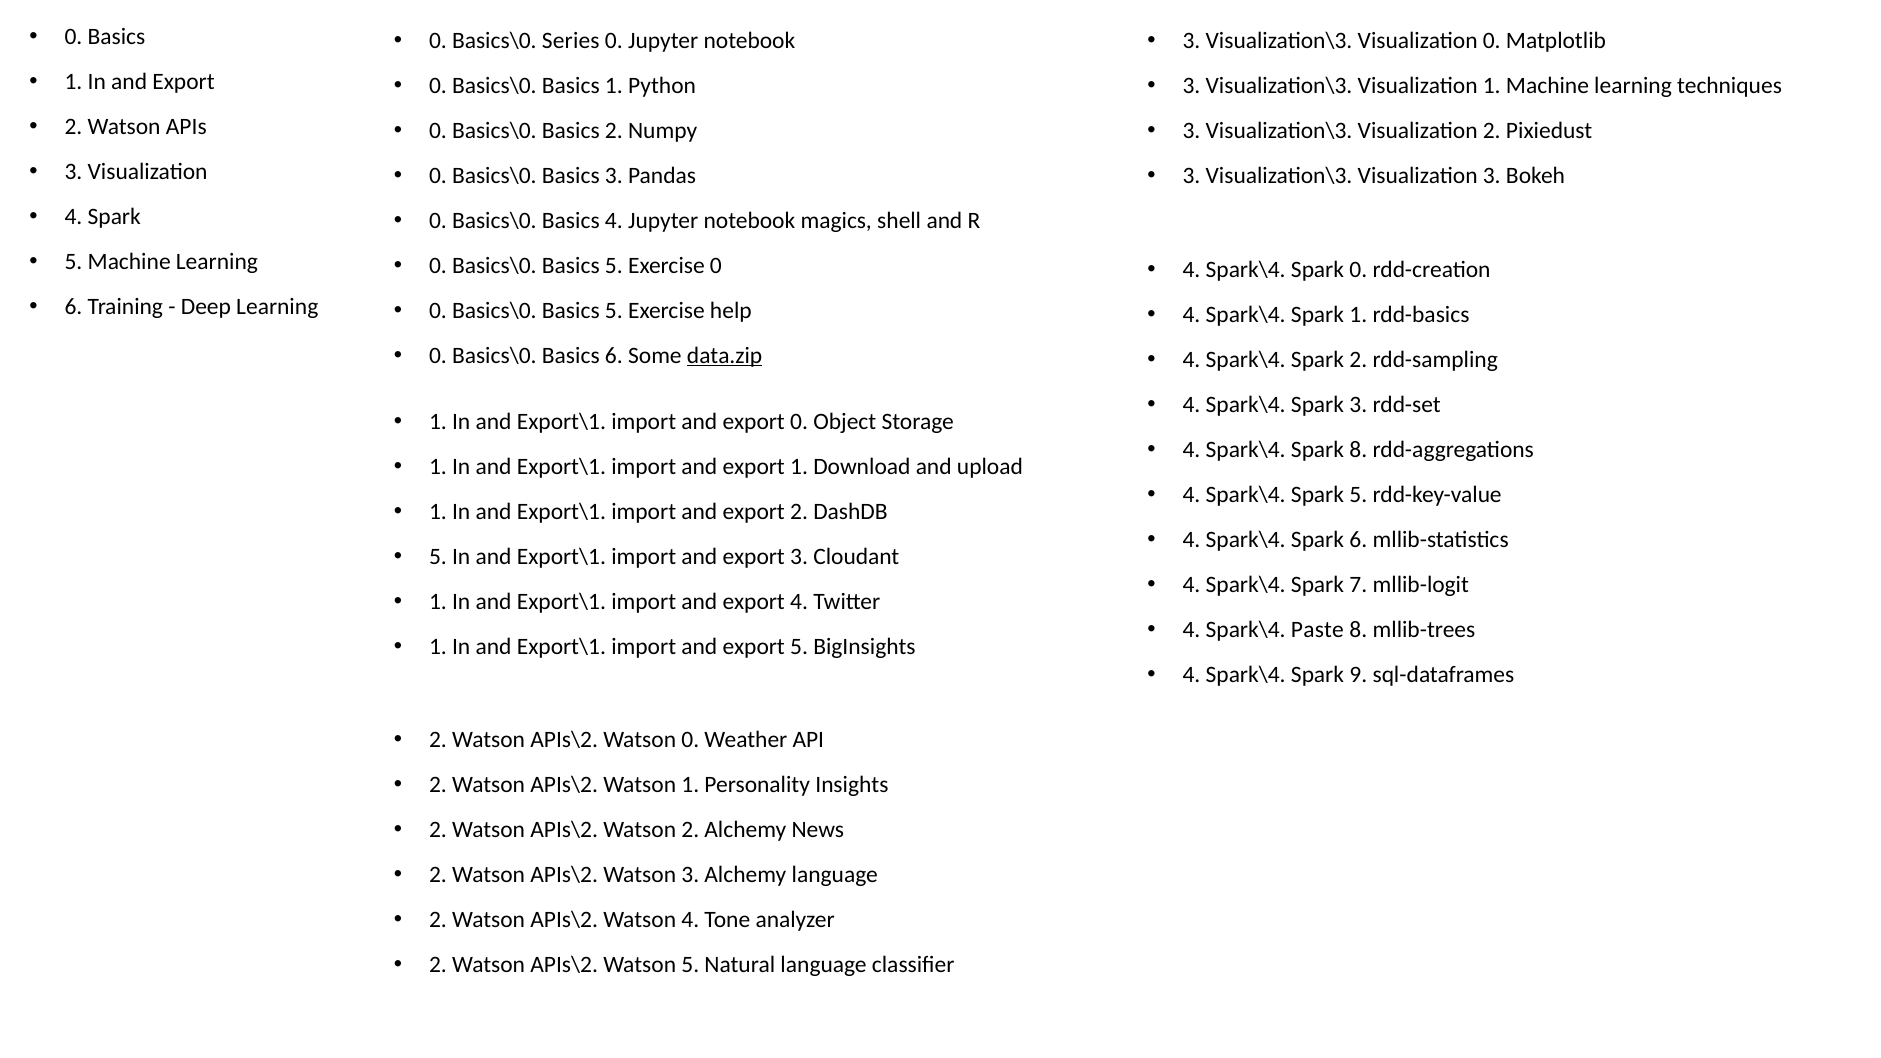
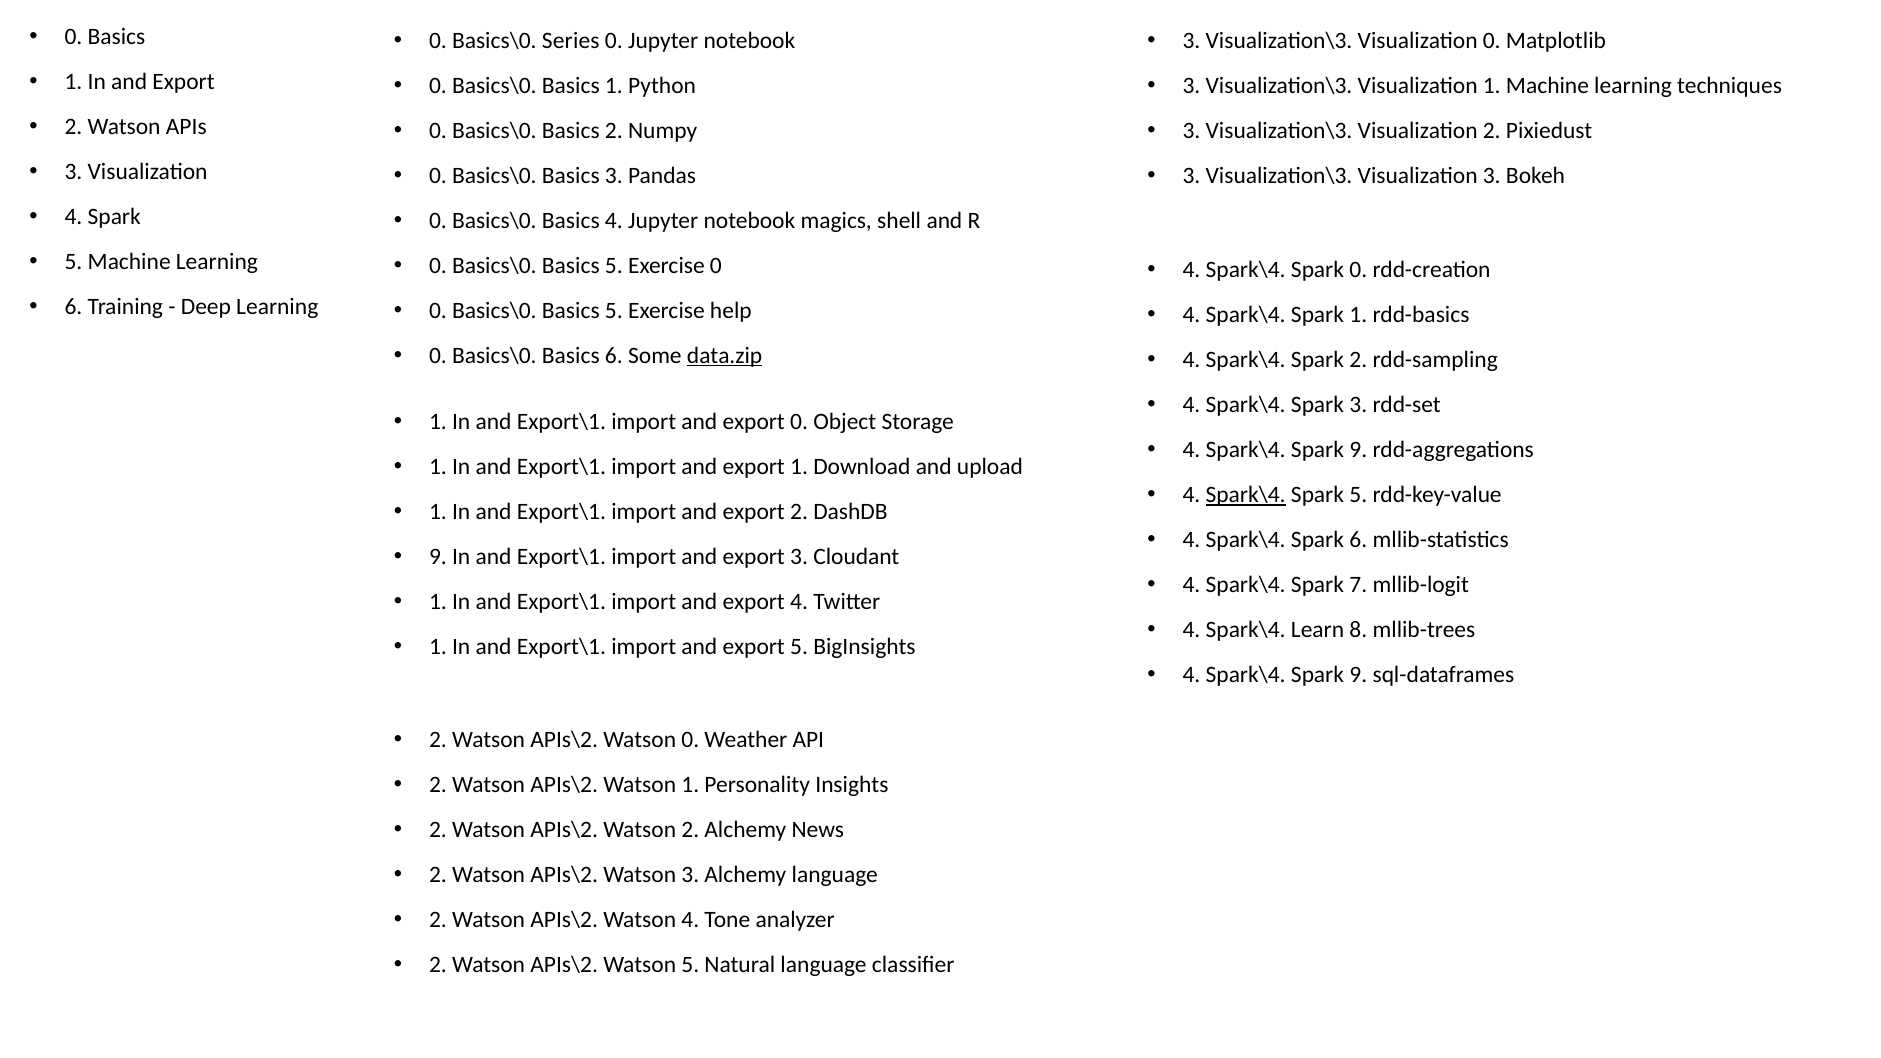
8: 8 -> 9 (1358, 450)
Spark\4 underline: none -> present (1246, 495)
5: 5 -> 9 (438, 557)
Paste: Paste -> Learn (1318, 630)
